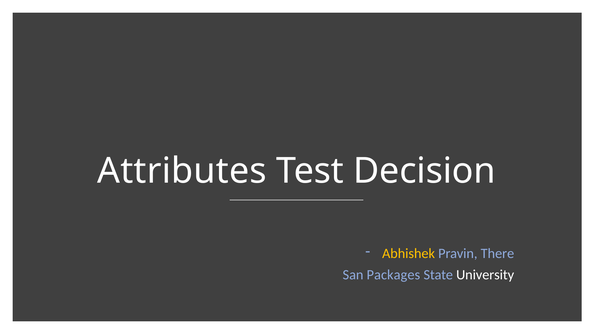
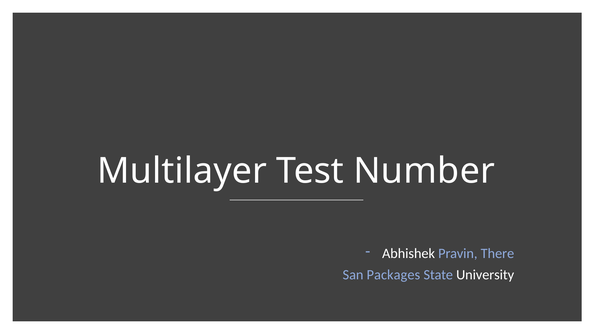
Attributes: Attributes -> Multilayer (182, 171)
Decision: Decision -> Number (424, 171)
Abhishek colour: yellow -> white (409, 253)
